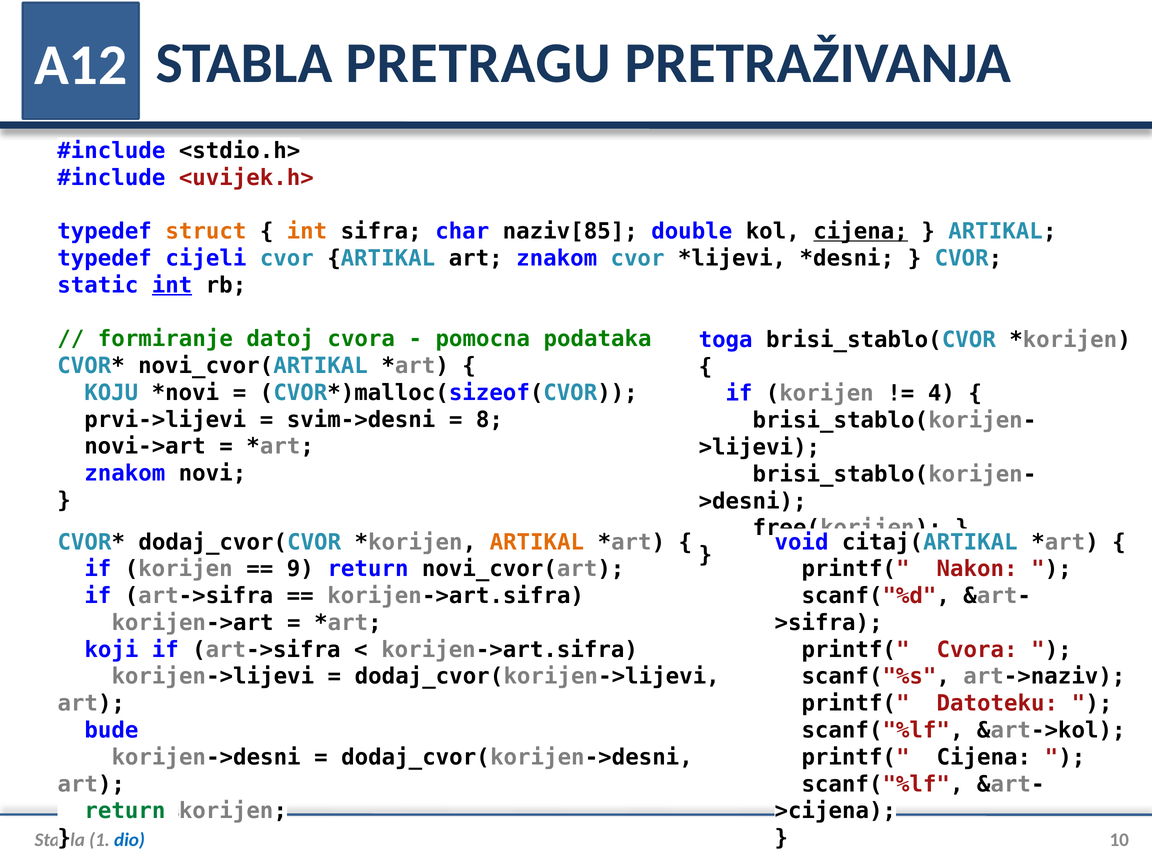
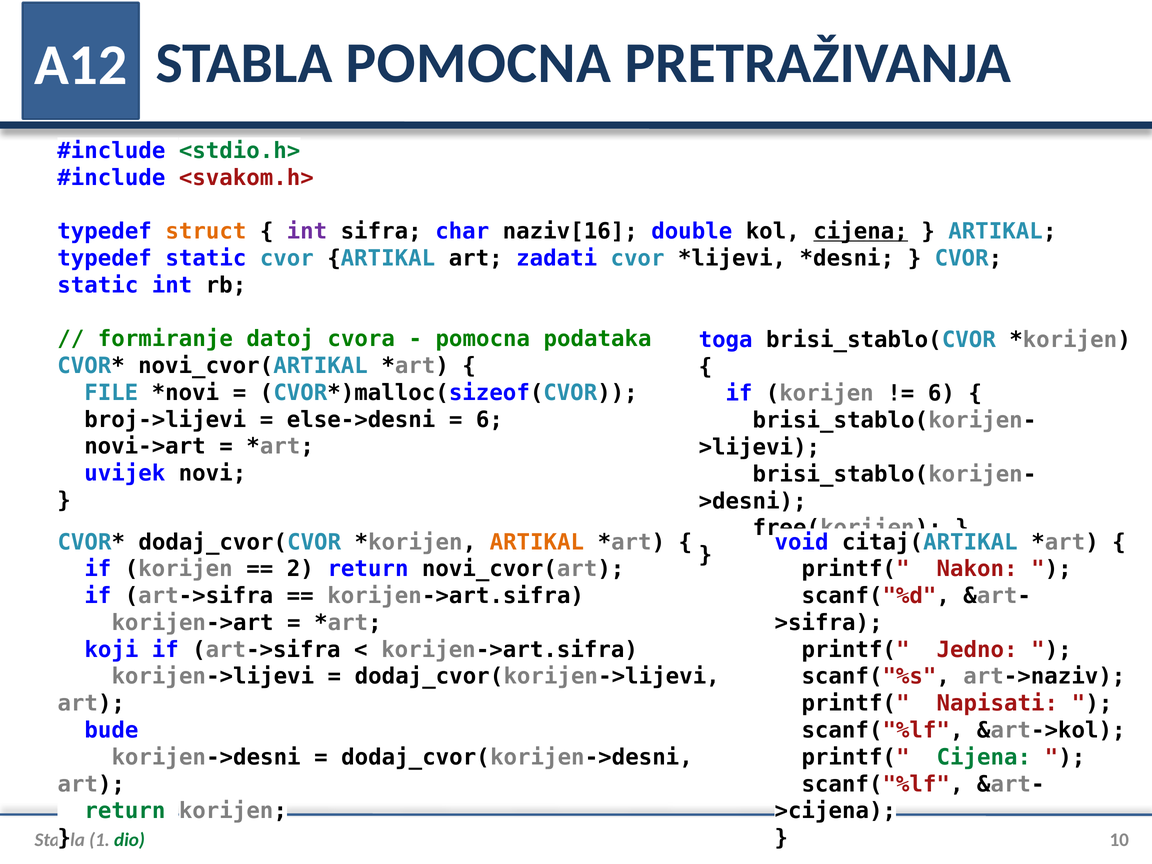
STABLA PRETRAGU: PRETRAGU -> POMOCNA (478, 63)
<stdio.h> colour: black -> green (240, 151)
<uvijek.h>: <uvijek.h> -> <svakom.h> (246, 178)
int colour: orange -> purple (307, 231)
naziv[85: naziv[85 -> naziv[16 (570, 231)
typedef cijeli: cijeli -> static (206, 258)
art znakom: znakom -> zadati (557, 258)
int underline: present -> none (172, 285)
KOJU: KOJU -> FILE (111, 393)
4: 4 -> 6 (941, 394)
prvi->lijevi: prvi->lijevi -> broj->lijevi (165, 420)
svim->desni: svim->desni -> else->desni (361, 420)
8: 8 -> 6 (489, 420)
znakom: znakom -> uvijek (125, 473)
9: 9 -> 2 (300, 569)
printf( Cvora: Cvora -> Jedno (977, 650)
Datoteku: Datoteku -> Napisati (997, 703)
Cijena colour: black -> green (984, 757)
dio colour: blue -> green (129, 840)
